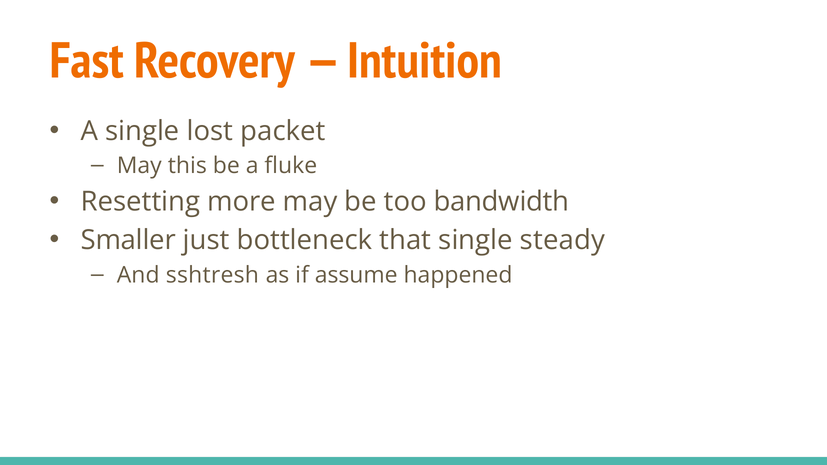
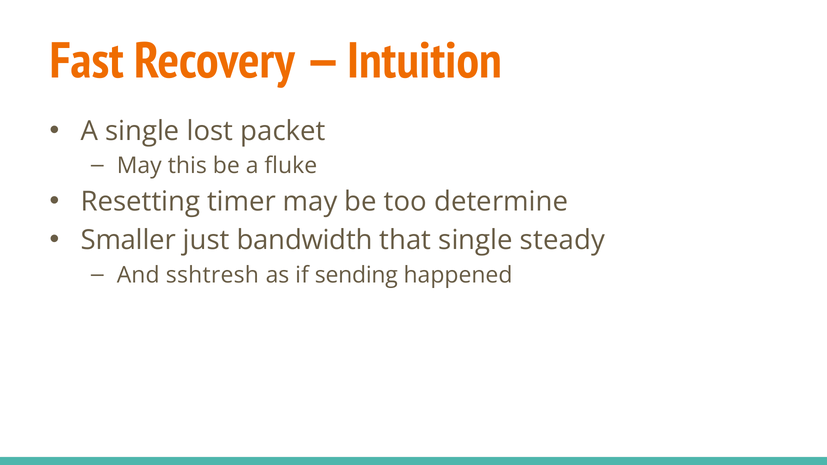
more: more -> timer (242, 202)
bandwidth: bandwidth -> determine (501, 202)
bottleneck: bottleneck -> bandwidth (305, 240)
assume: assume -> sending (356, 275)
